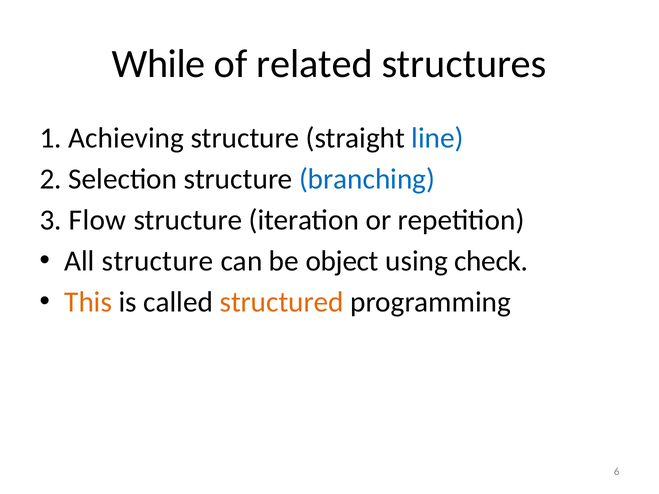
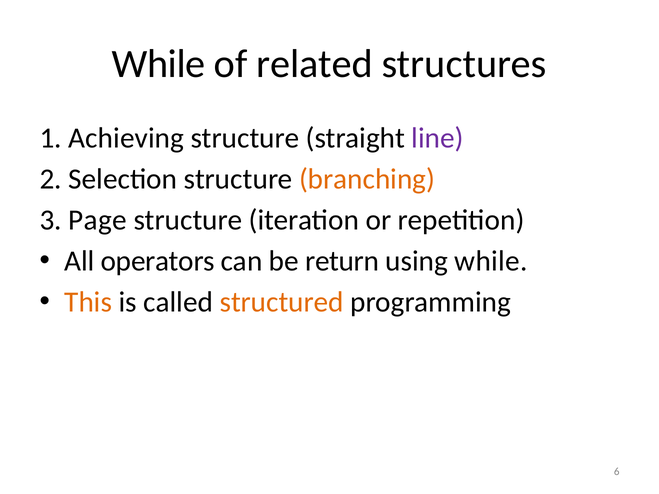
line colour: blue -> purple (438, 138)
branching colour: blue -> orange (367, 179)
Flow: Flow -> Page (98, 220)
All structure: structure -> operators (158, 261)
object: object -> return (342, 261)
using check: check -> while (491, 261)
